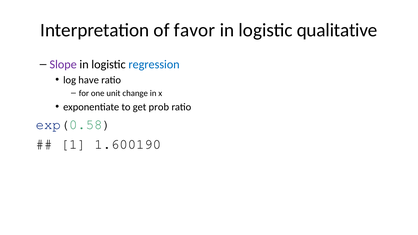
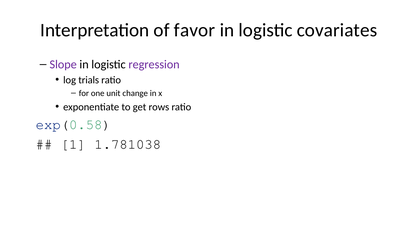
qualitative: qualitative -> covariates (337, 30)
regression colour: blue -> purple (154, 65)
have: have -> trials (89, 80)
prob: prob -> rows (159, 107)
1.600190: 1.600190 -> 1.781038 (128, 144)
